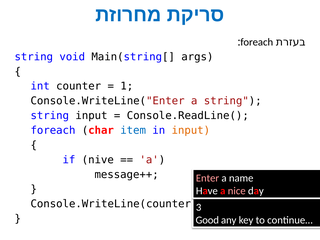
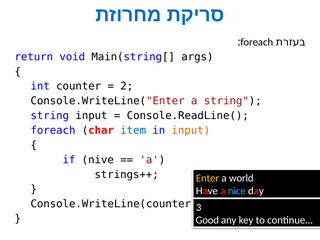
string: string -> return (34, 57)
1: 1 -> 2 (127, 86)
message++: message++ -> strings++ (127, 175)
Enter colour: pink -> yellow (208, 178)
name: name -> world (241, 178)
nice colour: pink -> light blue (237, 191)
